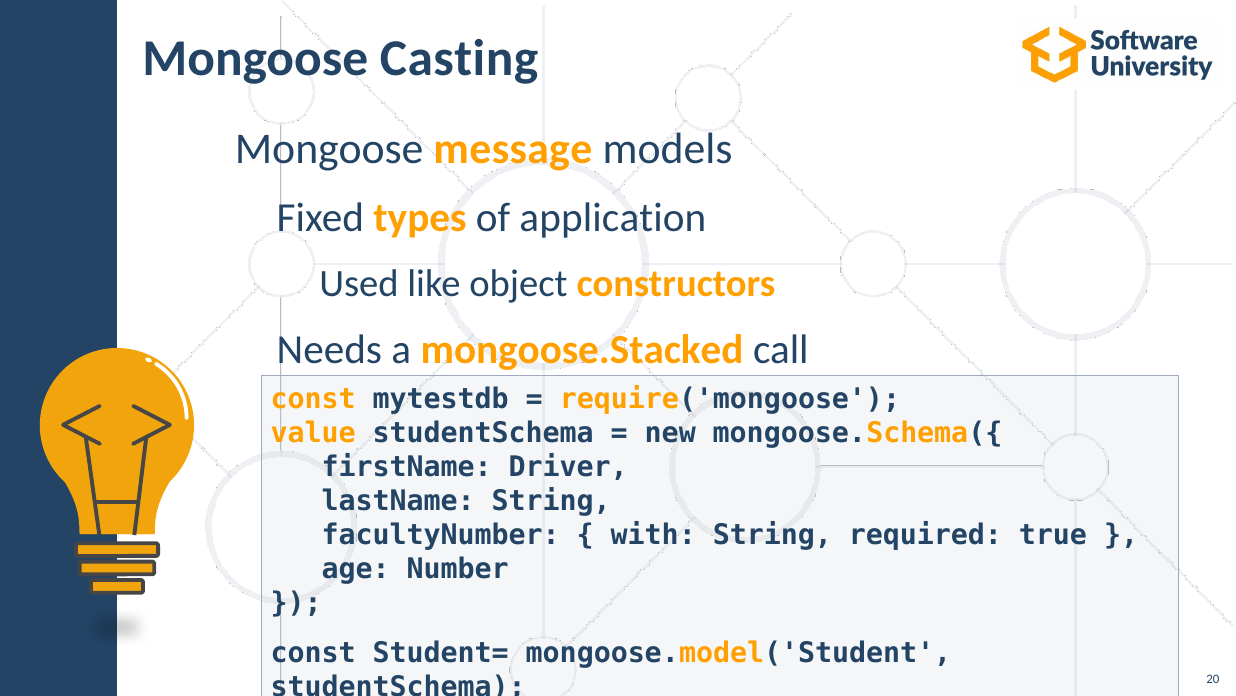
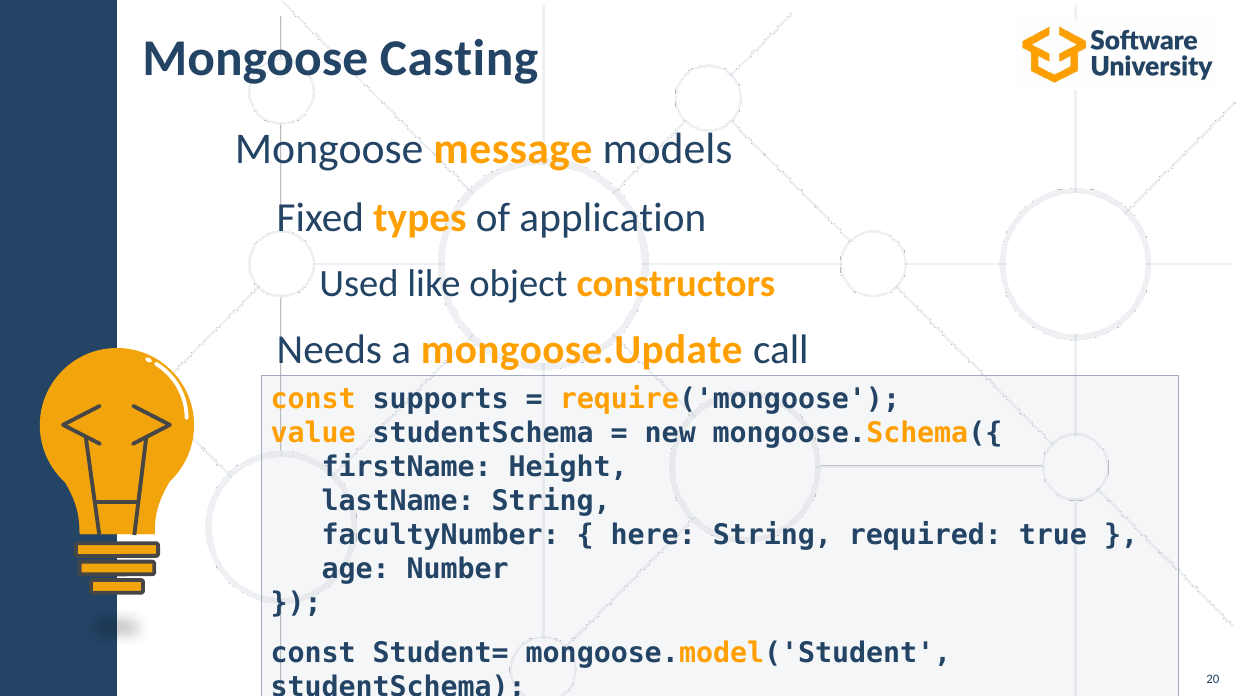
mongoose.Stacked: mongoose.Stacked -> mongoose.Update (582, 349)
mytestdb: mytestdb -> supports (441, 399)
Driver: Driver -> Height (568, 467)
with: with -> here (653, 535)
